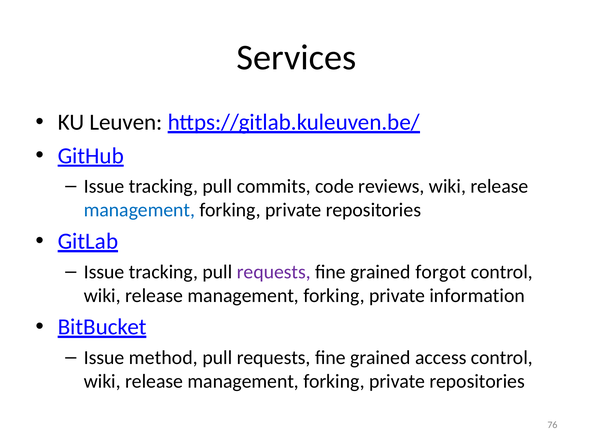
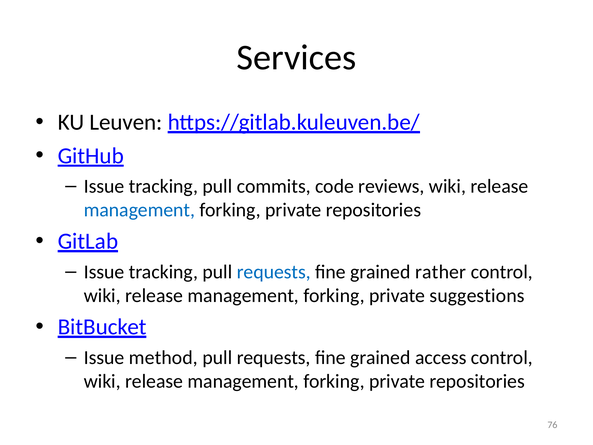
requests colour: purple -> blue (274, 272)
forgot: forgot -> rather (441, 272)
information: information -> suggestions (477, 295)
